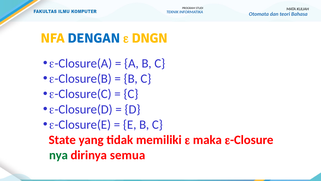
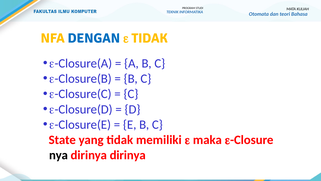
DNGN: DNGN -> TIDAK (150, 38)
nya colour: green -> black (58, 155)
dirinya semua: semua -> dirinya (128, 155)
